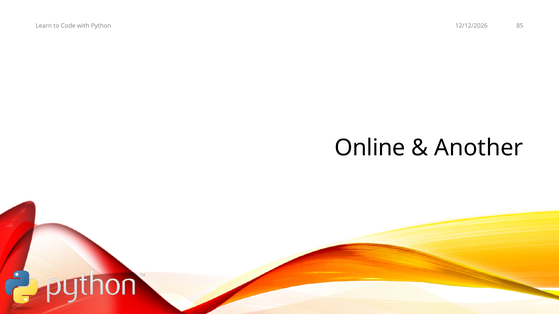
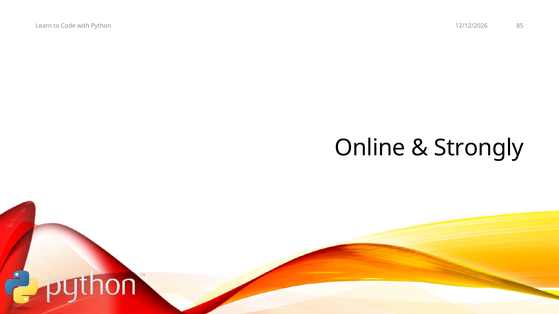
Another: Another -> Strongly (479, 148)
